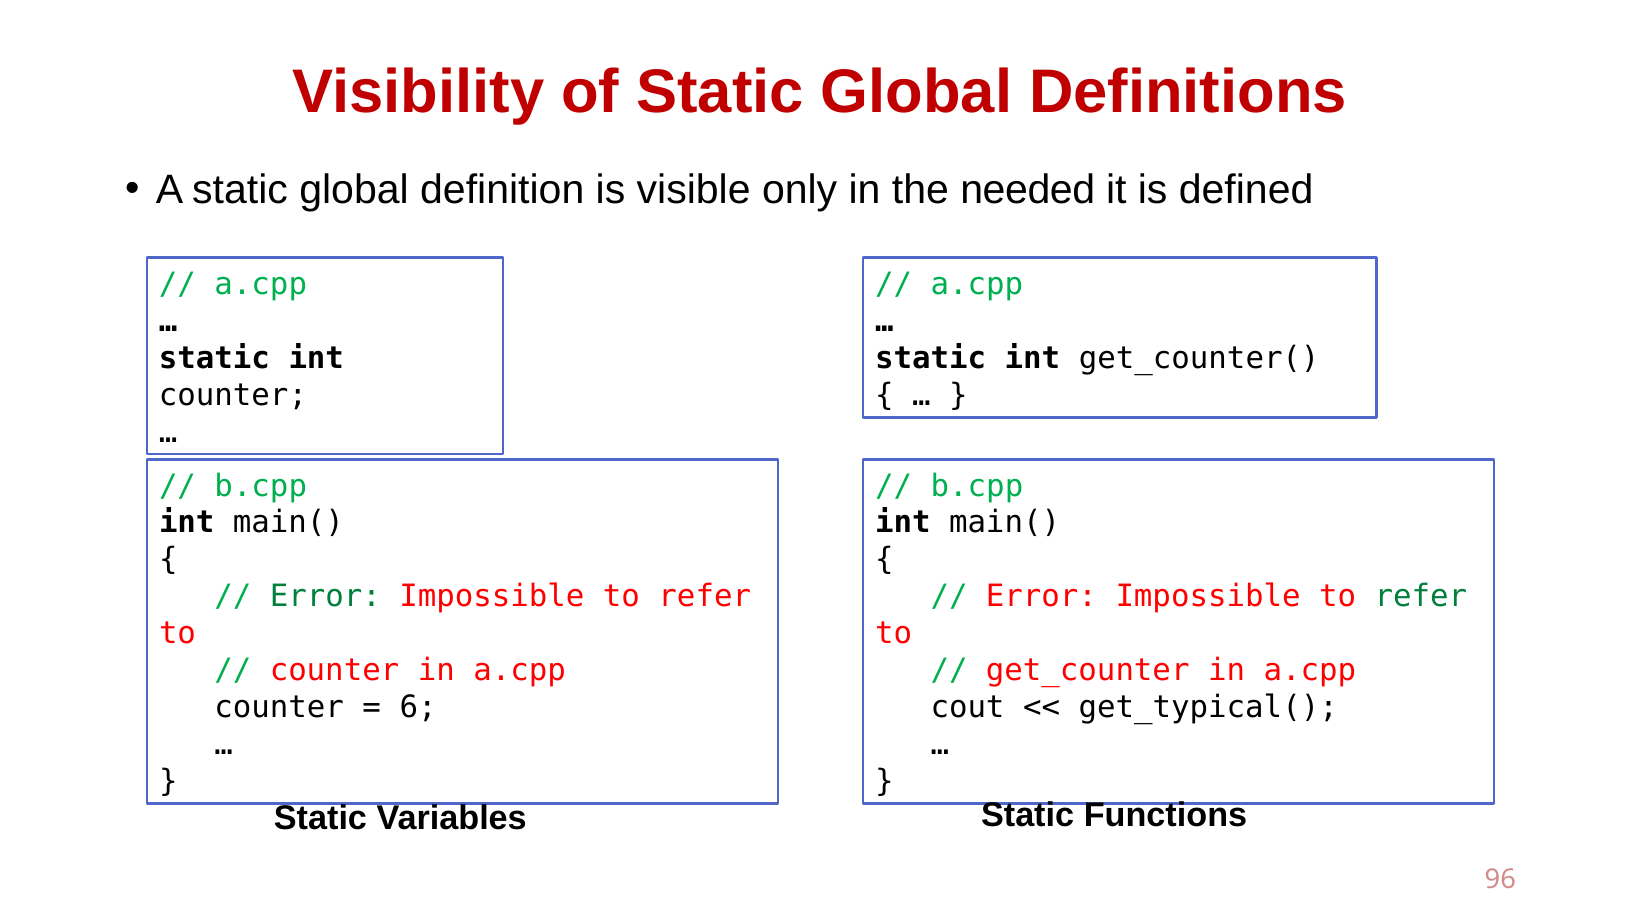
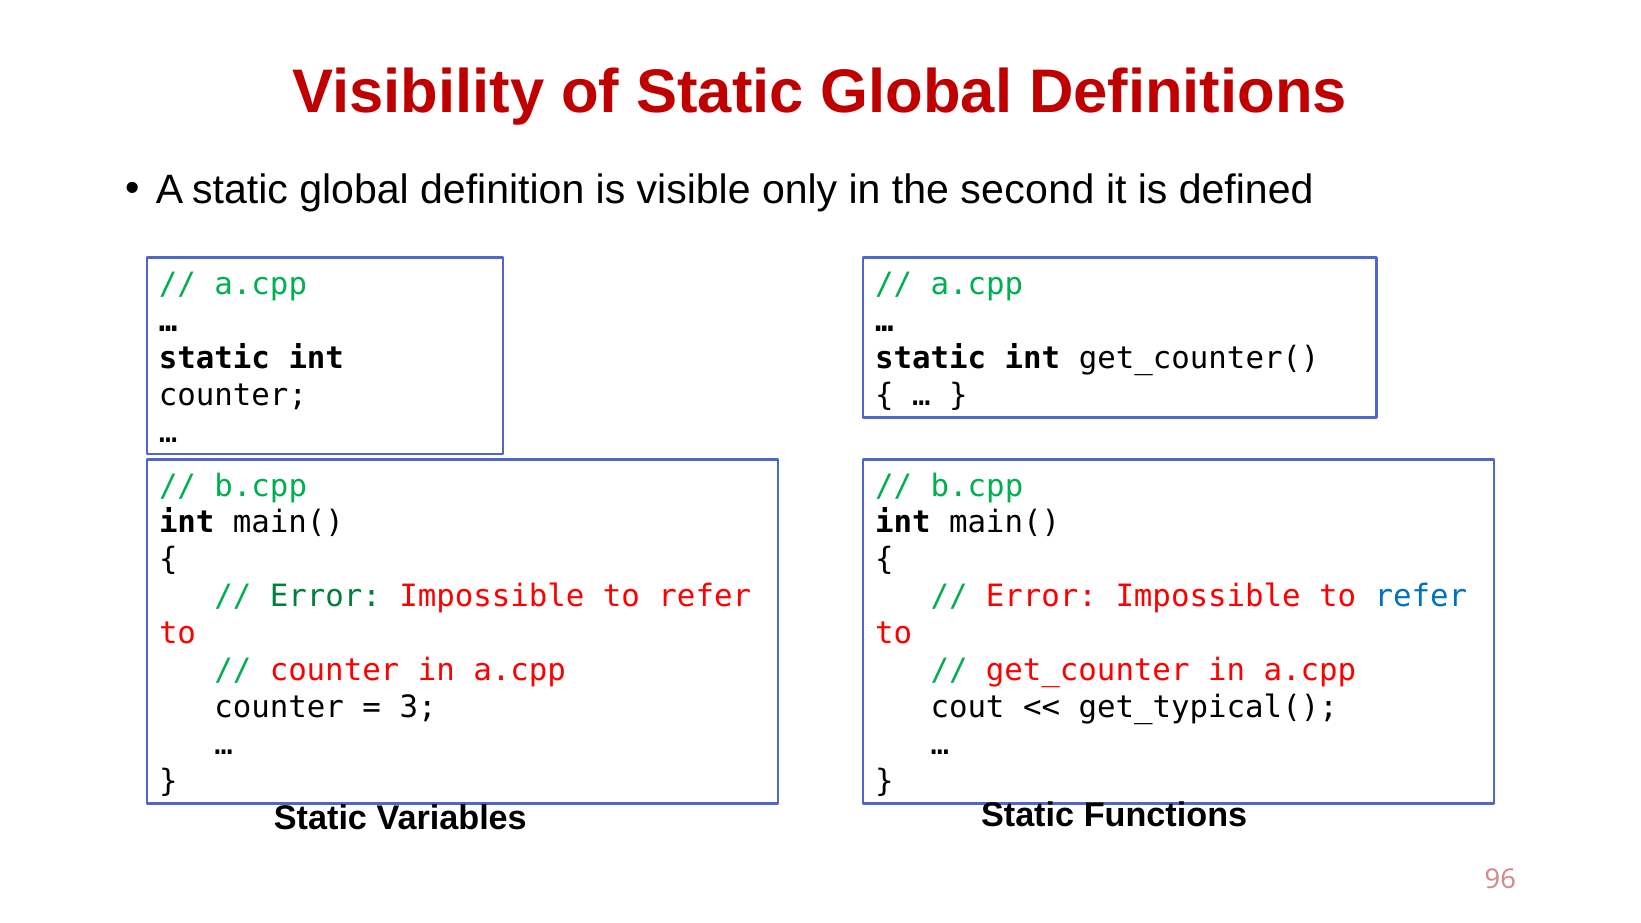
needed: needed -> second (1027, 190)
refer colour: green -> blue (1421, 597)
6: 6 -> 3 (418, 707)
